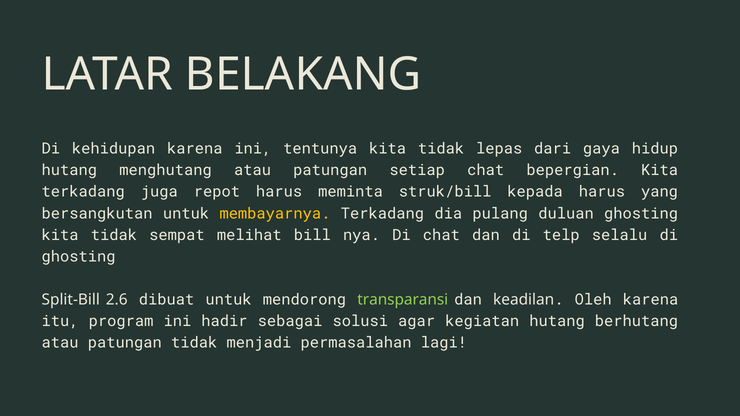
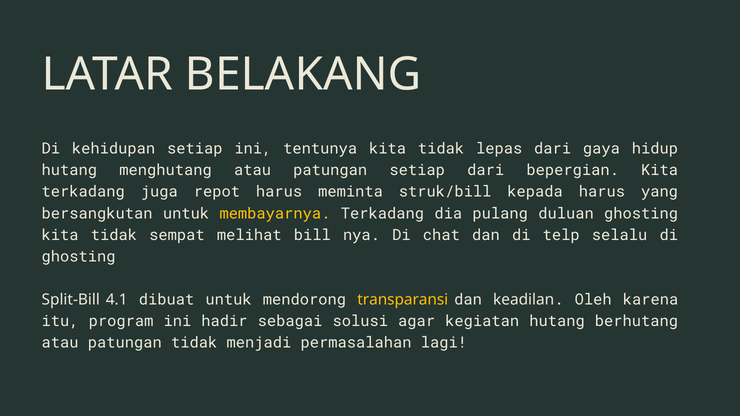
kehidupan karena: karena -> setiap (195, 149)
setiap chat: chat -> dari (486, 170)
2.6: 2.6 -> 4.1 (117, 300)
transparansi colour: light green -> yellow (403, 300)
